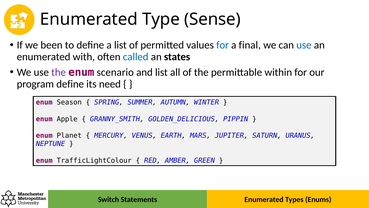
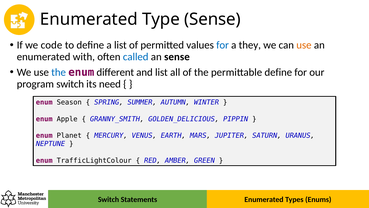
been: been -> code (51, 45)
final: final -> they (250, 45)
use colour: blue -> orange (304, 45)
an states: states -> sense (177, 57)
the colour: purple -> blue (59, 72)
scenario: scenario -> different (115, 72)
permittable within: within -> define (278, 72)
program define: define -> switch (70, 84)
